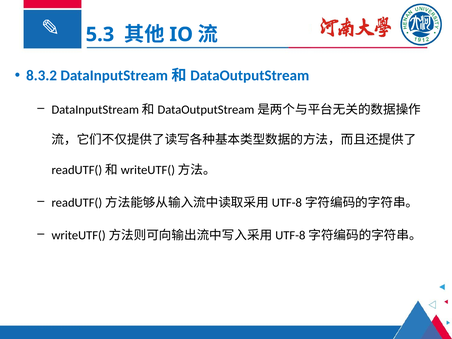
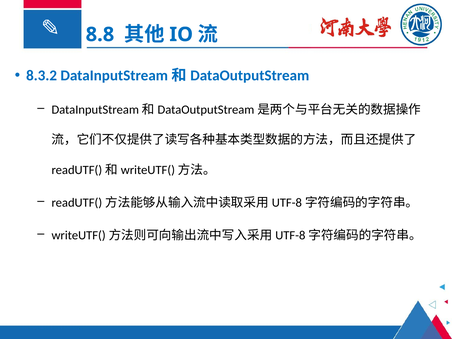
5.3: 5.3 -> 8.8 (100, 35)
